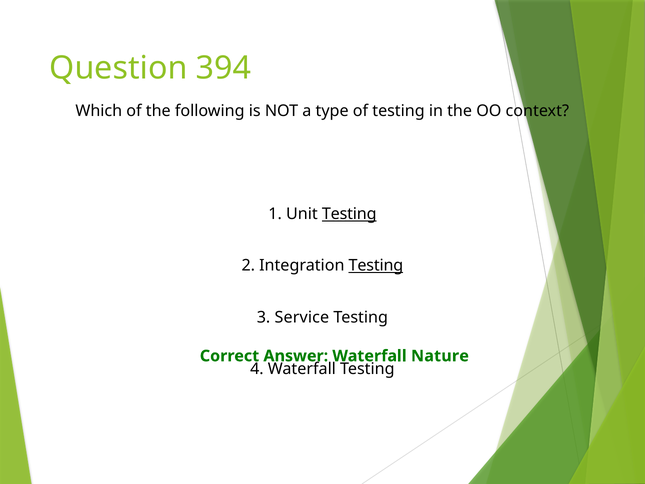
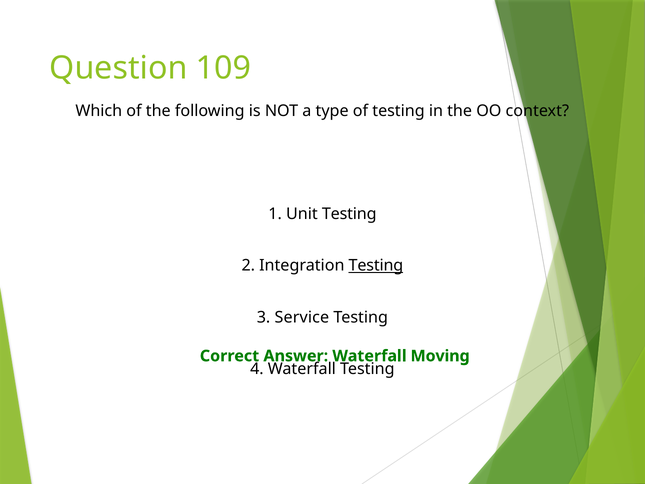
394: 394 -> 109 (224, 68)
Testing underline: present -> none (349, 214)
Nature: Nature -> Moving (440, 356)
